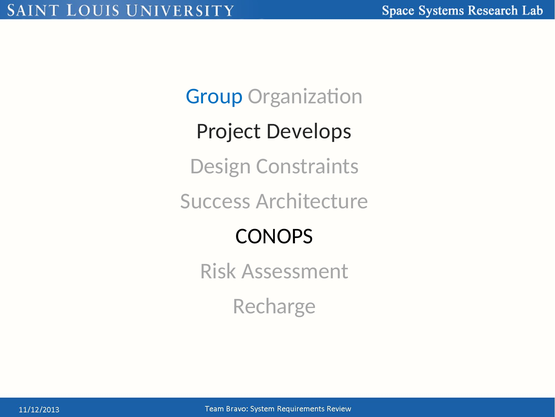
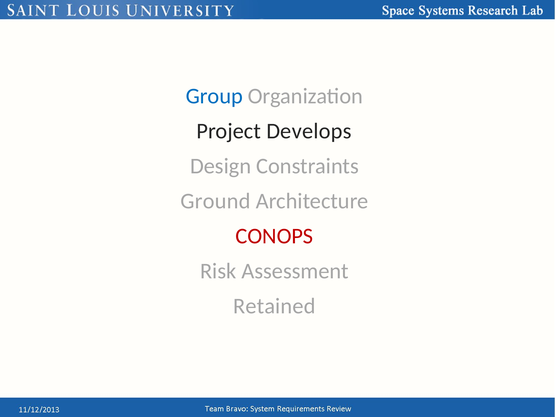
Success: Success -> Ground (215, 201)
CONOPS colour: black -> red (274, 236)
Recharge: Recharge -> Retained (274, 306)
